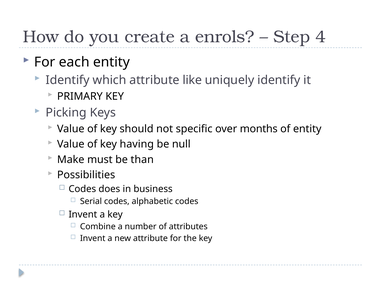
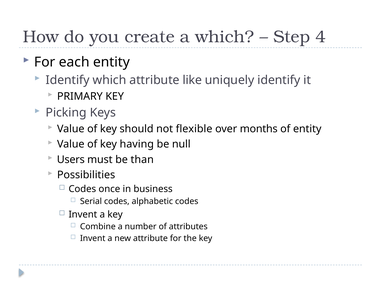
a enrols: enrols -> which (225, 37)
specific: specific -> flexible (194, 129)
Make: Make -> Users (71, 159)
does: does -> once (109, 189)
